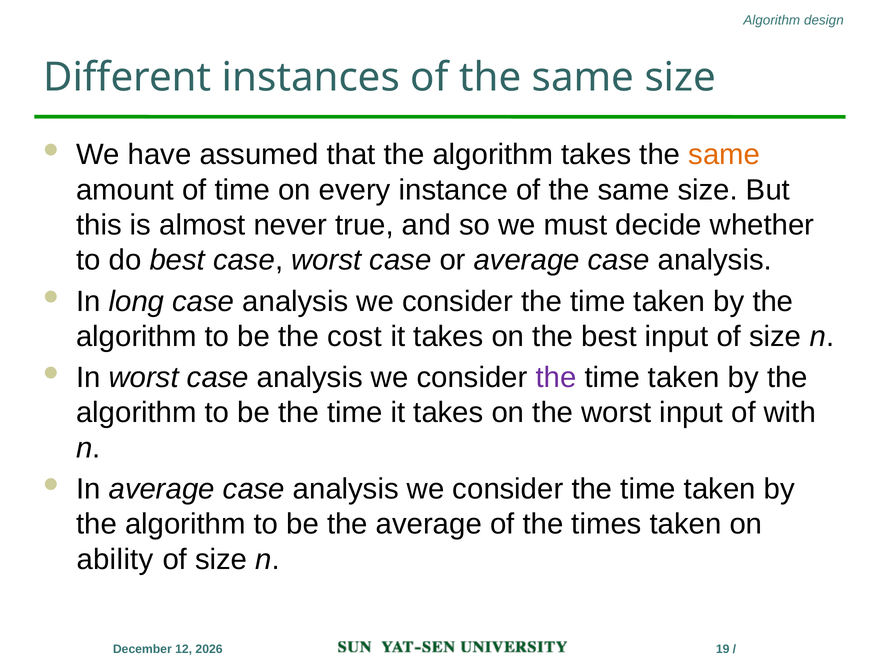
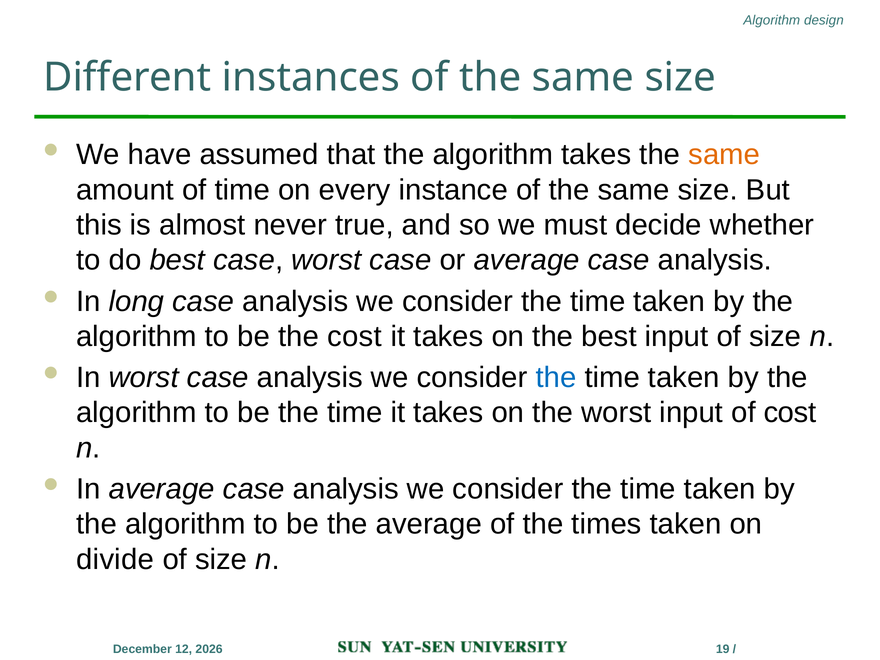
the colour: purple -> blue (556, 378)
of with: with -> cost (790, 413)
ability: ability -> divide (115, 559)
